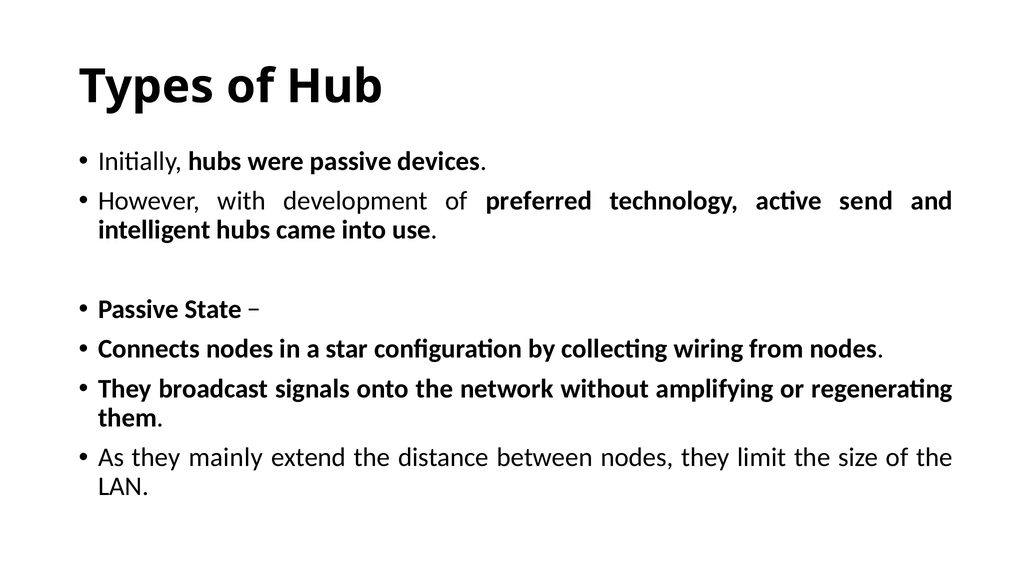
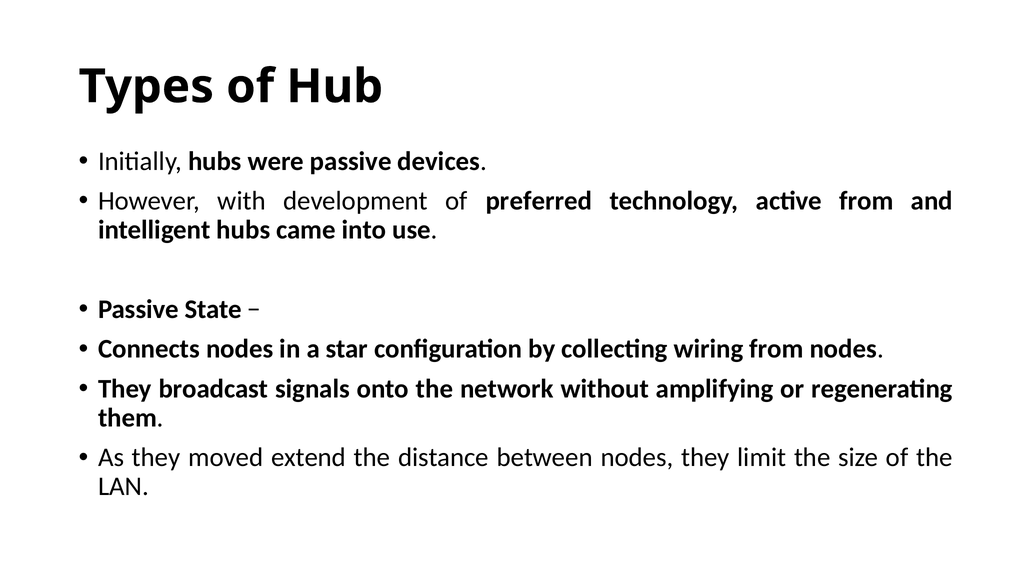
active send: send -> from (866, 201)
mainly: mainly -> moved (226, 458)
